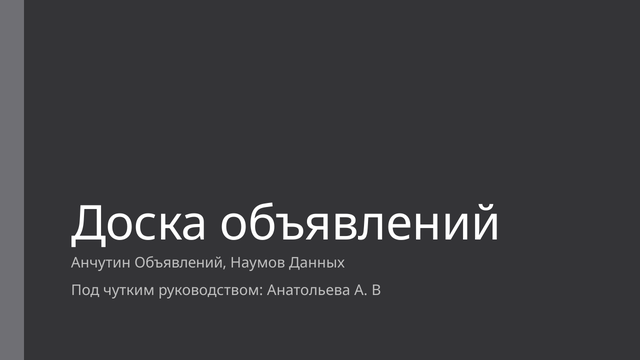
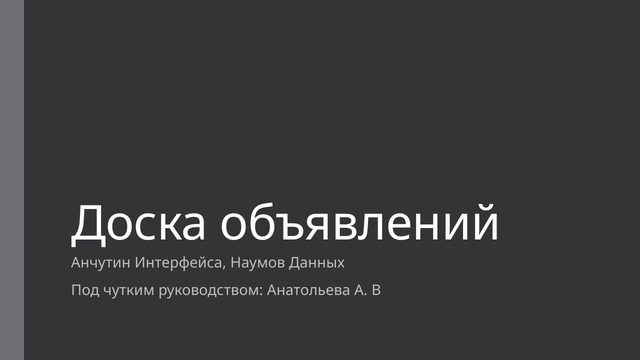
Анчутин Объявлений: Объявлений -> Интерфейса (180, 263)
